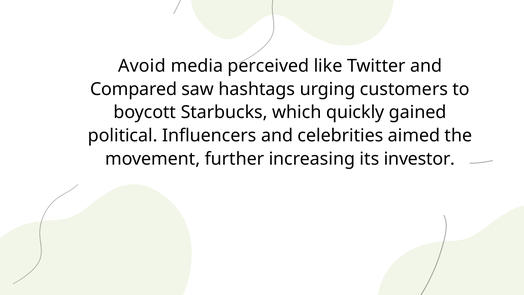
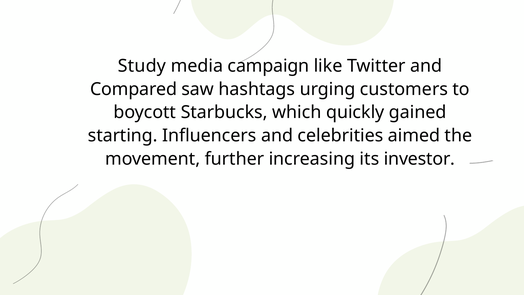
Avoid: Avoid -> Study (142, 66)
perceived: perceived -> campaign (268, 66)
political: political -> starting (123, 136)
